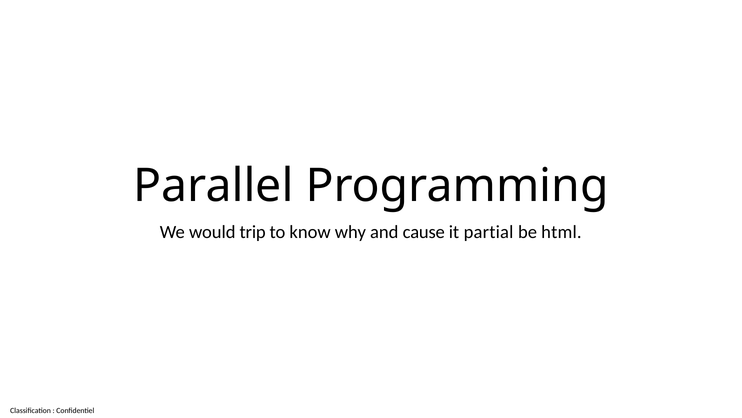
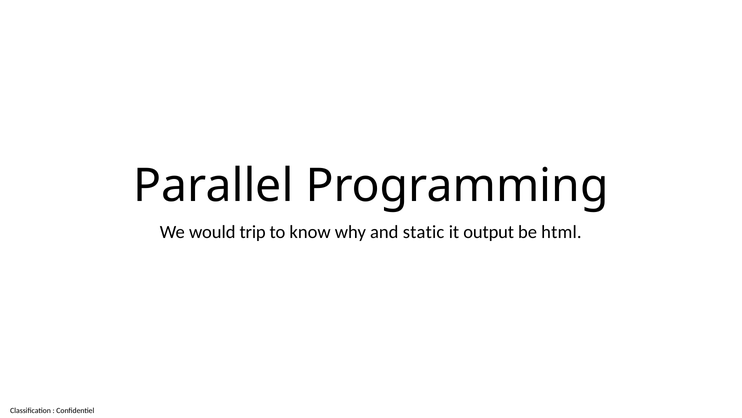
cause: cause -> static (424, 232)
partial: partial -> output (489, 232)
